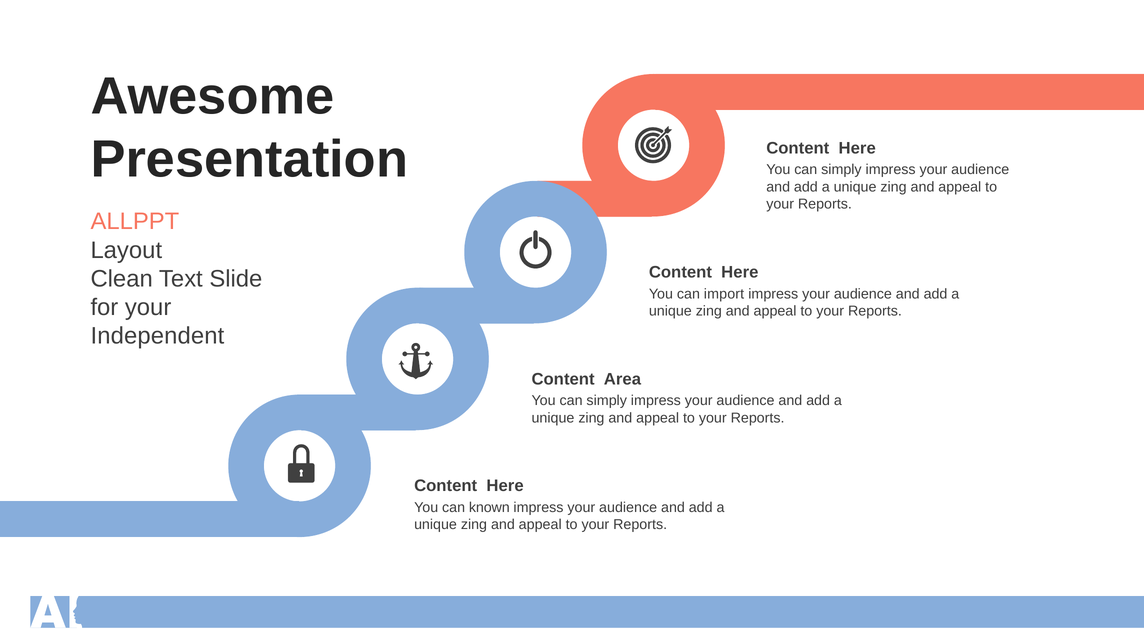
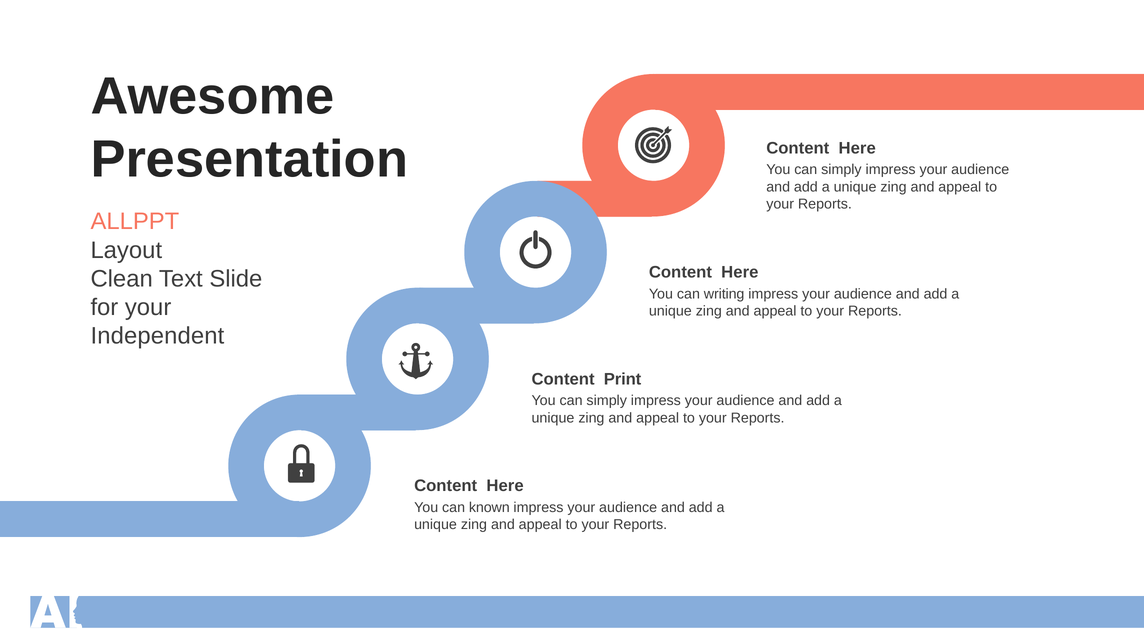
import: import -> writing (724, 294)
Area: Area -> Print (623, 379)
